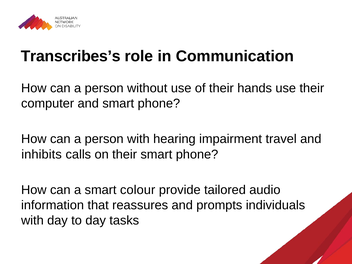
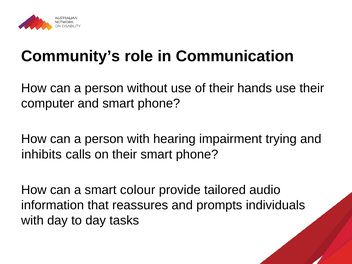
Transcribes’s: Transcribes’s -> Community’s (71, 56)
travel: travel -> trying (281, 139)
